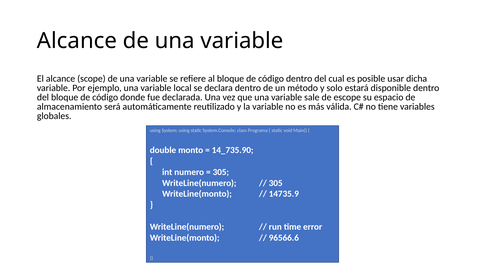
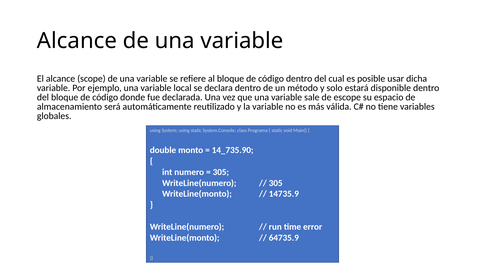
96566.6: 96566.6 -> 64735.9 (284, 238)
